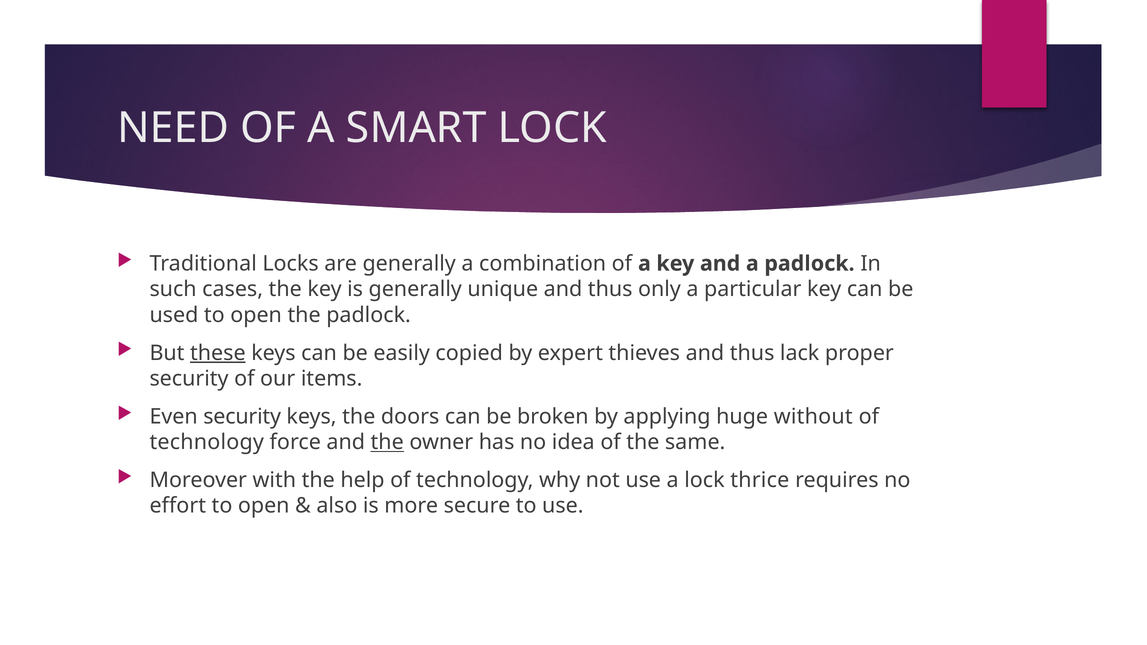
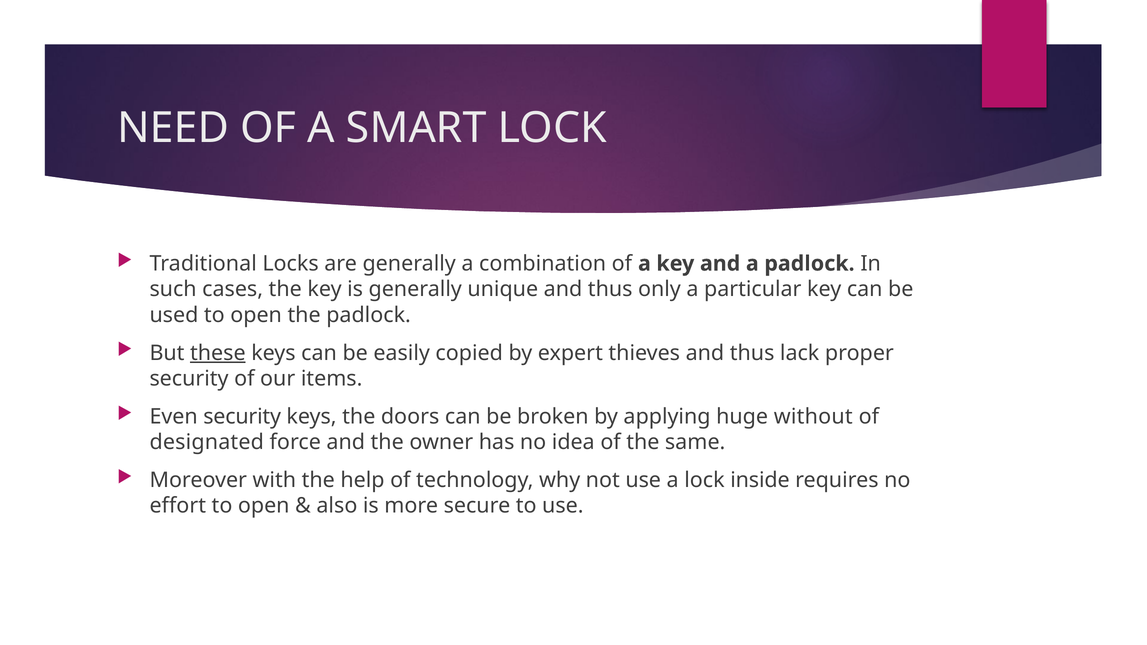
technology: technology -> designated (207, 442)
the underline: present -> none (387, 442)
thrice: thrice -> inside (760, 480)
